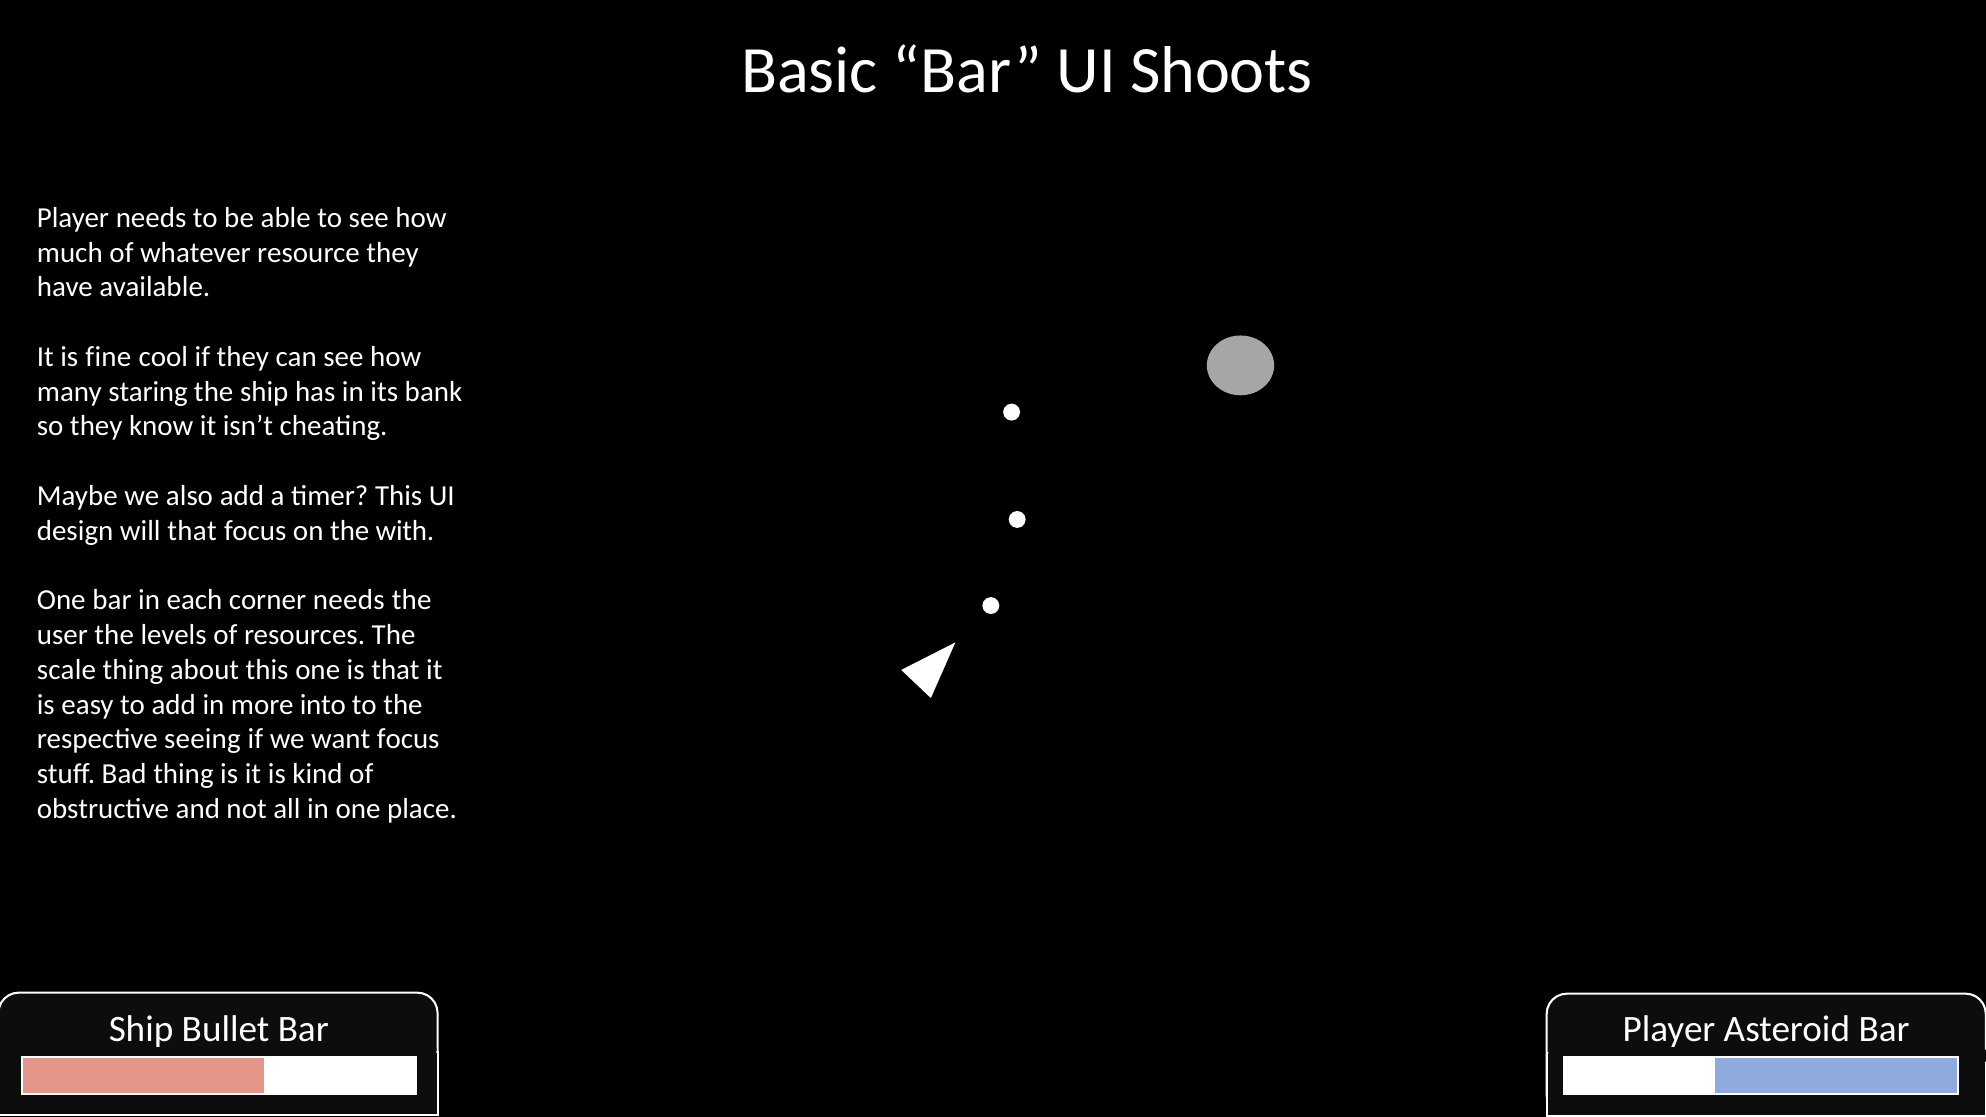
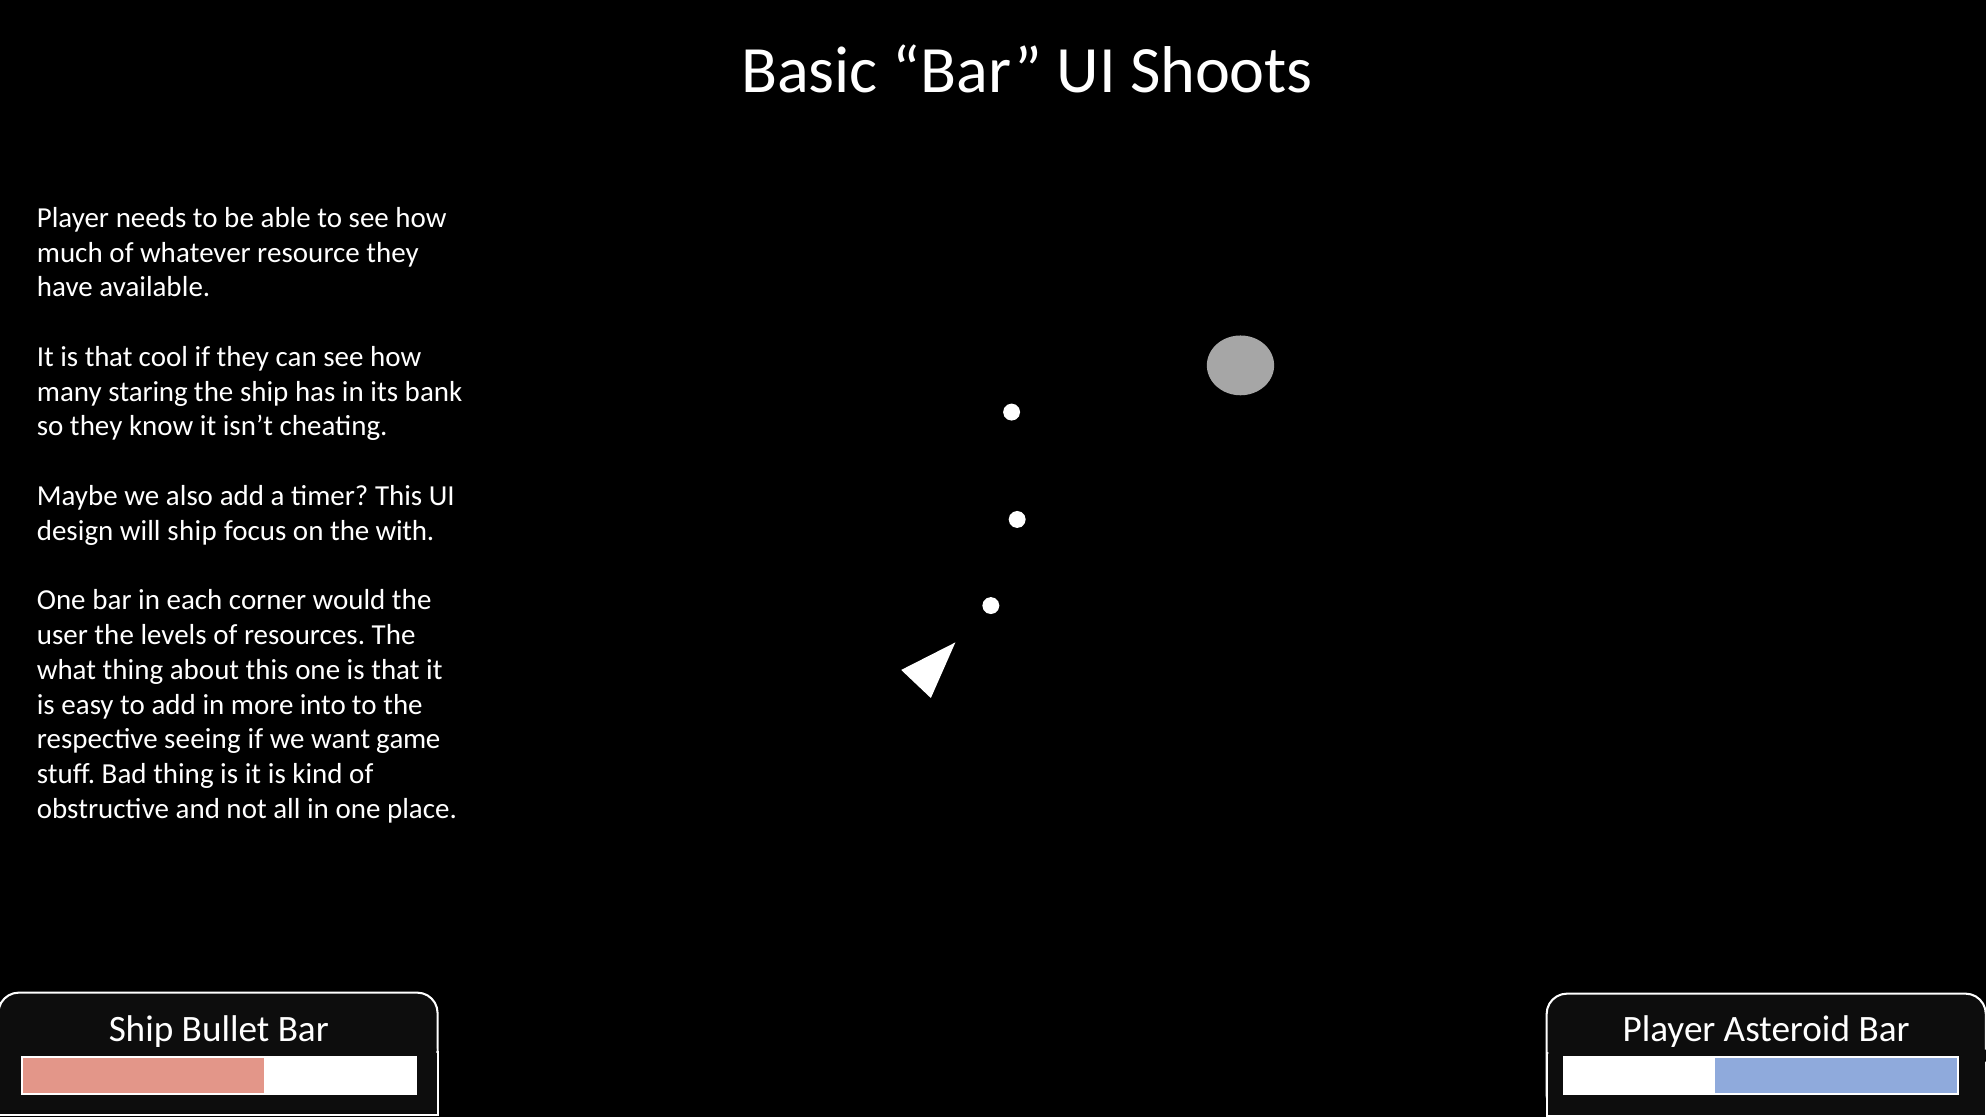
It is fine: fine -> that (109, 357)
will that: that -> ship (192, 531)
corner needs: needs -> would (349, 600)
scale: scale -> what (67, 670)
want focus: focus -> game (408, 739)
